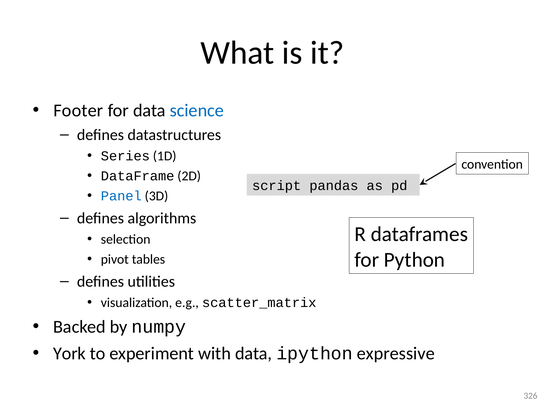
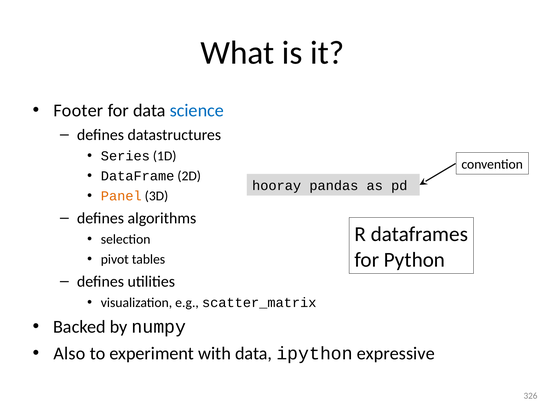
script: script -> hooray (277, 186)
Panel colour: blue -> orange (121, 196)
York: York -> Also (69, 353)
